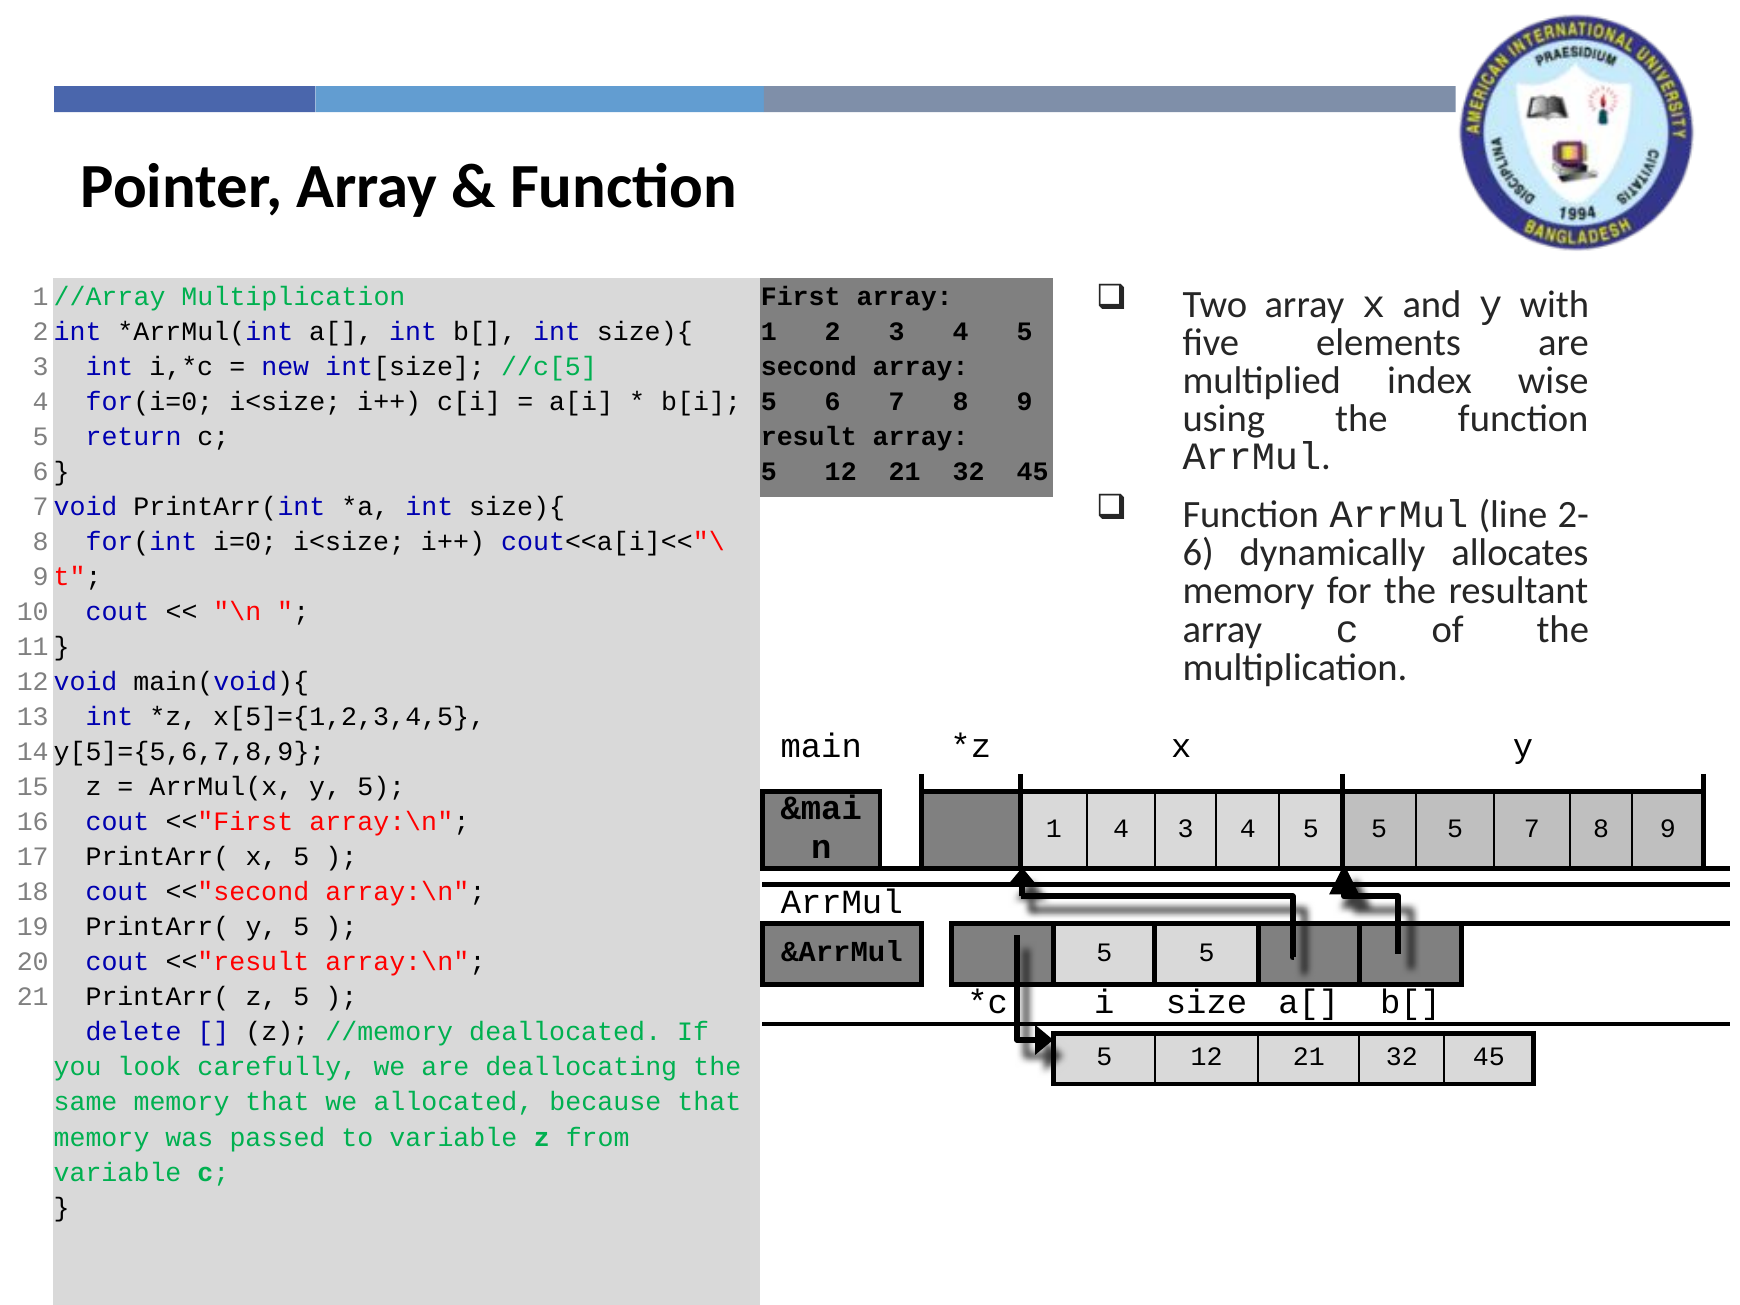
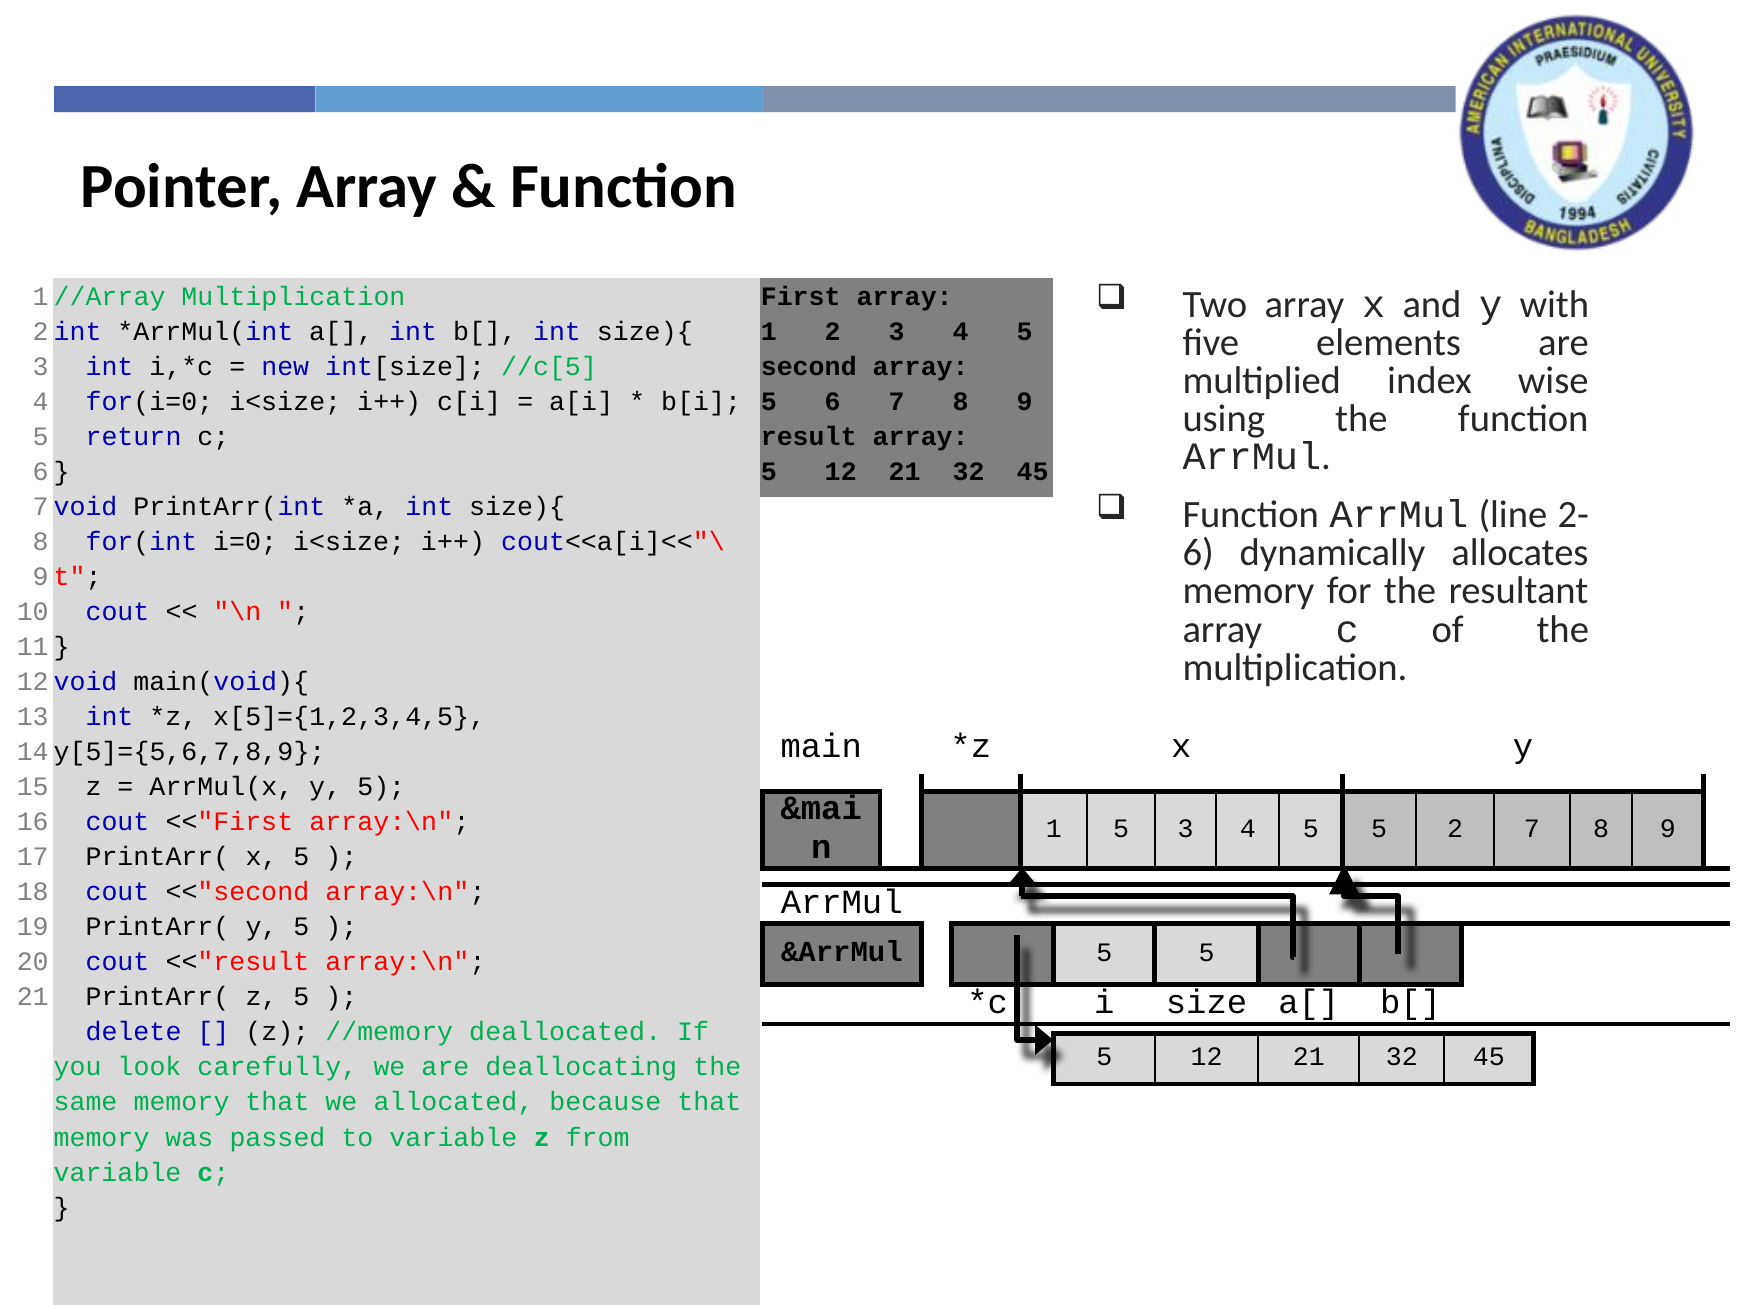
1 4: 4 -> 5 (1121, 828)
5 5 5: 5 -> 2 (1455, 828)
